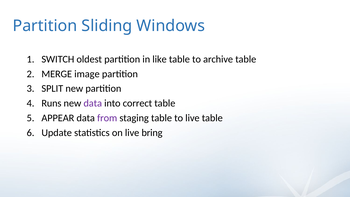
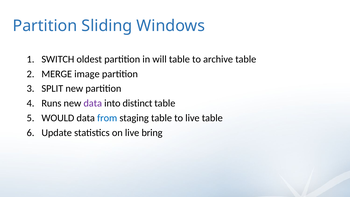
like: like -> will (160, 59)
correct: correct -> distinct (137, 103)
APPEAR: APPEAR -> WOULD (58, 118)
from colour: purple -> blue (107, 118)
